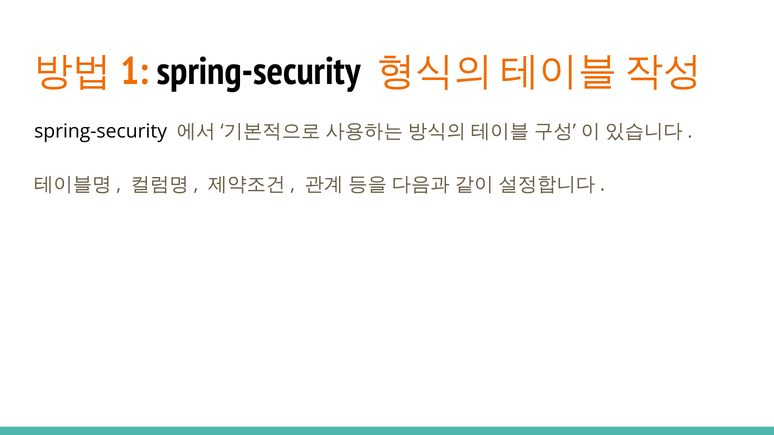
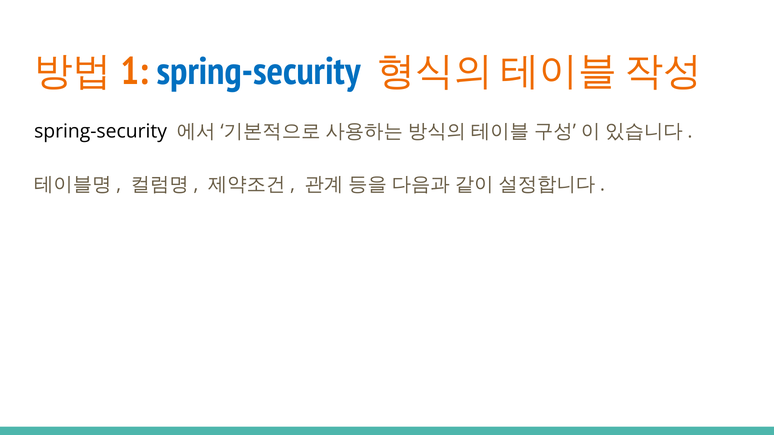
spring-security colour: black -> blue (259, 71)
